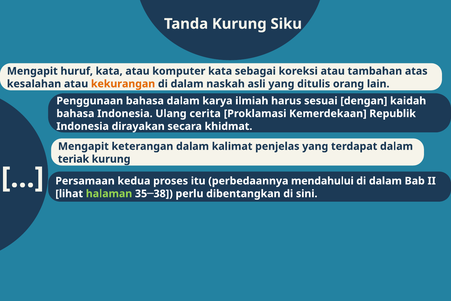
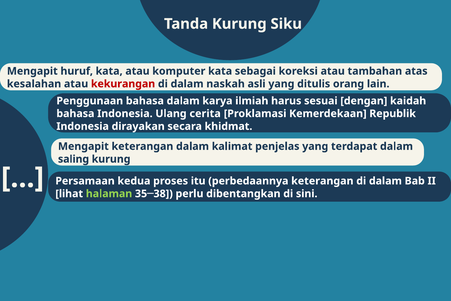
kekurangan colour: orange -> red (123, 84)
teriak: teriak -> saling (74, 159)
perbedaannya mendahului: mendahului -> keterangan (322, 181)
